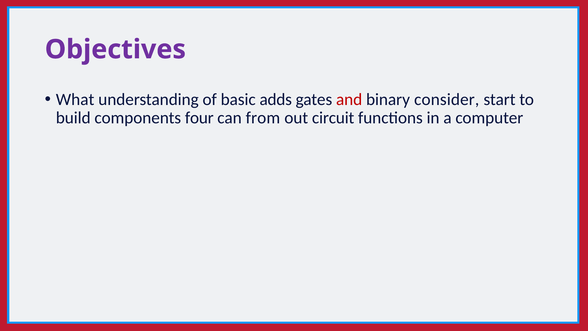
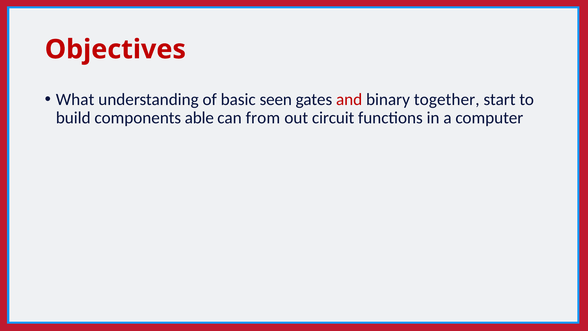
Objectives colour: purple -> red (115, 49)
adds: adds -> seen (276, 99)
consider: consider -> together (447, 99)
four: four -> able (199, 118)
